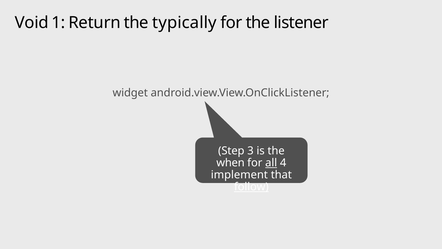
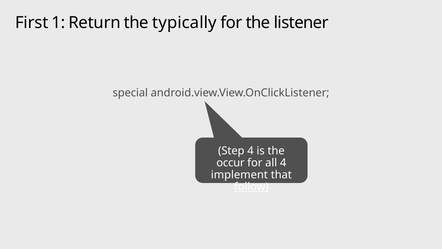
Void: Void -> First (32, 23)
widget: widget -> special (130, 93)
Step 3: 3 -> 4 (250, 151)
when: when -> occur (230, 163)
all underline: present -> none (271, 163)
